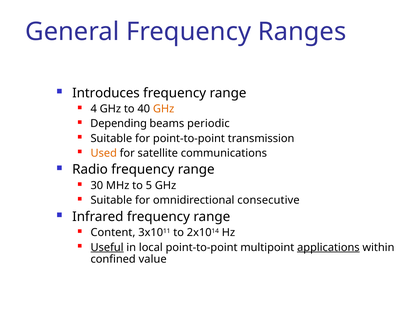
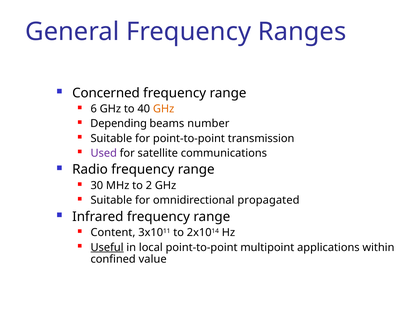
Introduces: Introduces -> Concerned (106, 93)
4: 4 -> 6 (94, 109)
periodic: periodic -> number (208, 124)
Used colour: orange -> purple (104, 153)
5: 5 -> 2 (149, 186)
consecutive: consecutive -> propagated (268, 200)
applications underline: present -> none (328, 248)
